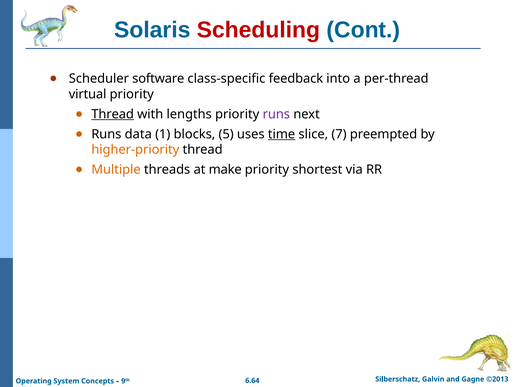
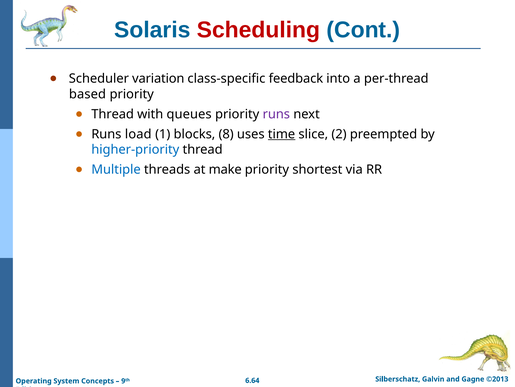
software: software -> variation (158, 79)
virtual: virtual -> based (87, 94)
Thread underline: present -> none (113, 114)
lengths: lengths -> queues (189, 114)
data: data -> load (138, 134)
5: 5 -> 8 (226, 134)
7: 7 -> 2 (339, 134)
higher-priority colour: orange -> blue (135, 149)
Multiple colour: orange -> blue (116, 169)
